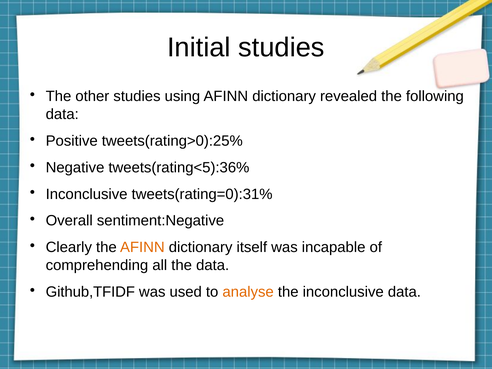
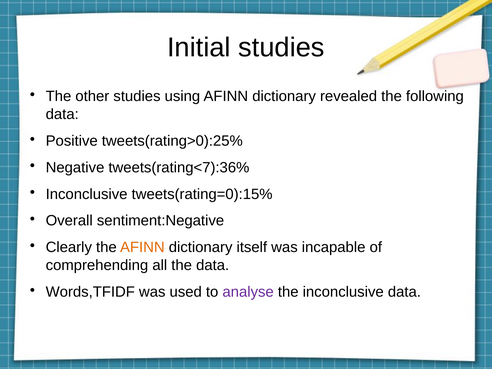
tweets(rating<5):36%: tweets(rating<5):36% -> tweets(rating<7):36% (179, 167)
tweets(rating=0):31%: tweets(rating=0):31% -> tweets(rating=0):15% (202, 194)
Github,TFIDF: Github,TFIDF -> Words,TFIDF (90, 292)
analyse colour: orange -> purple (248, 292)
